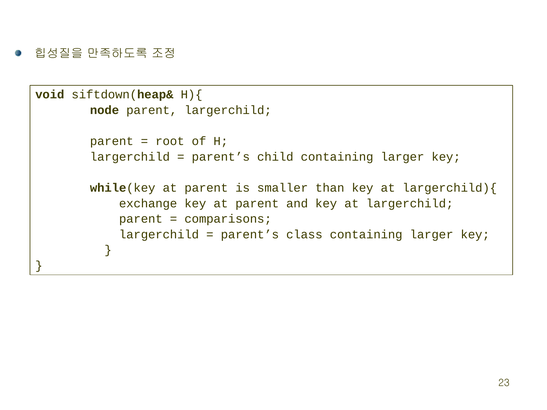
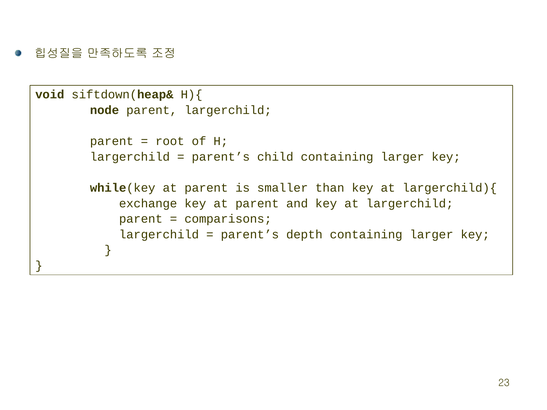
class: class -> depth (304, 235)
